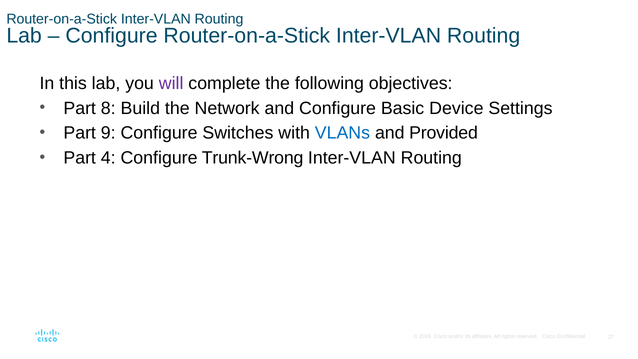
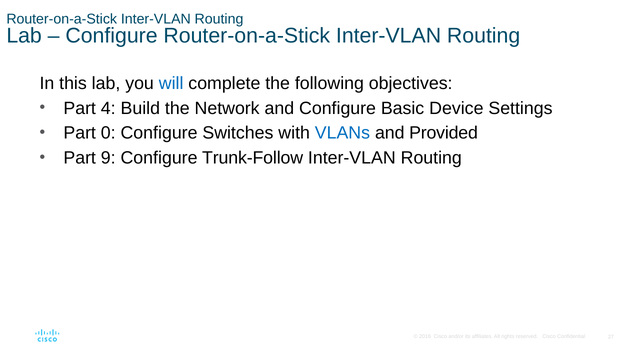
will colour: purple -> blue (171, 83)
8: 8 -> 4 (108, 108)
9: 9 -> 0 (108, 133)
4: 4 -> 9 (108, 158)
Trunk-Wrong: Trunk-Wrong -> Trunk-Follow (253, 158)
